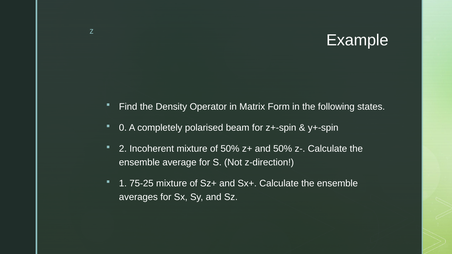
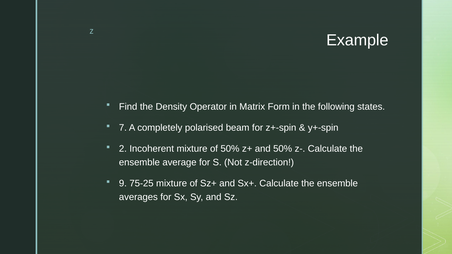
0: 0 -> 7 (123, 128)
1: 1 -> 9 (123, 184)
